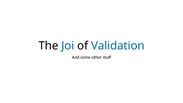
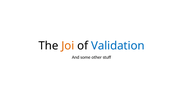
Joi colour: blue -> orange (68, 46)
